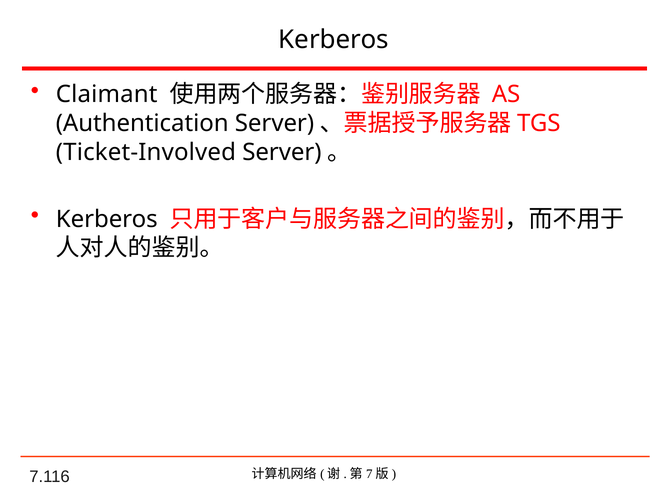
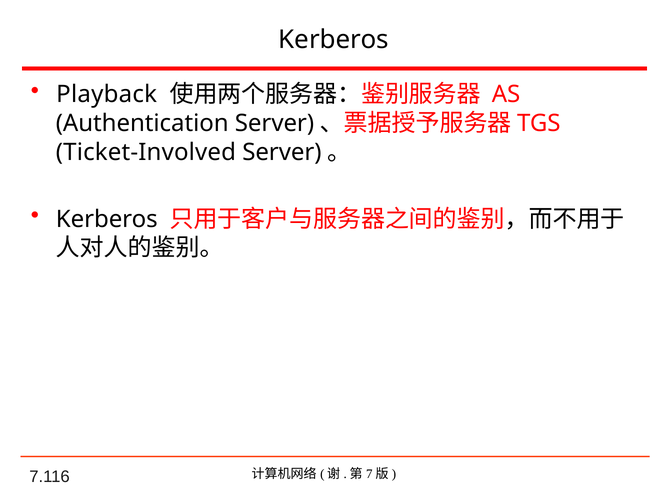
Claimant: Claimant -> Playback (107, 95)
